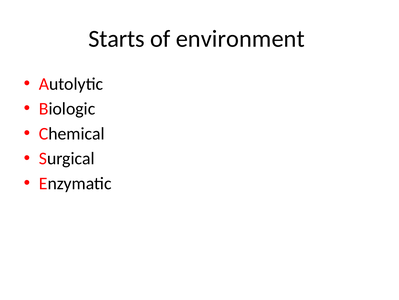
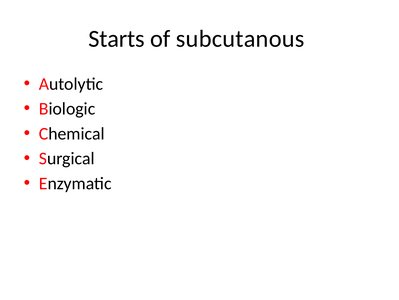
environment: environment -> subcutanous (240, 39)
